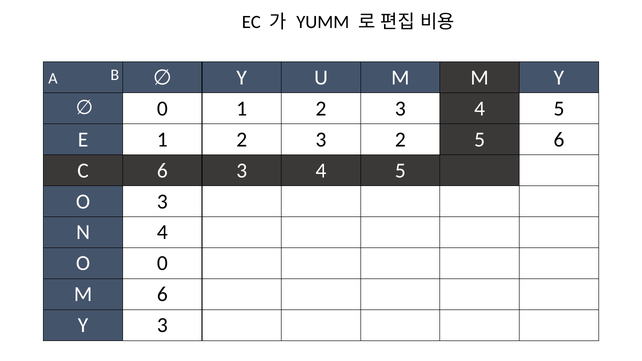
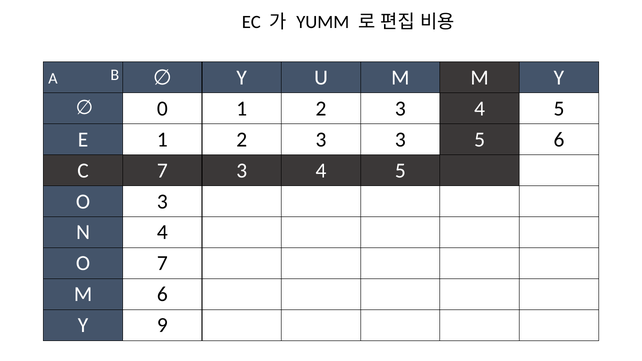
3 2: 2 -> 3 (400, 140)
C 6: 6 -> 7 (162, 171)
O 0: 0 -> 7 (162, 264)
Y 3: 3 -> 9 (162, 325)
